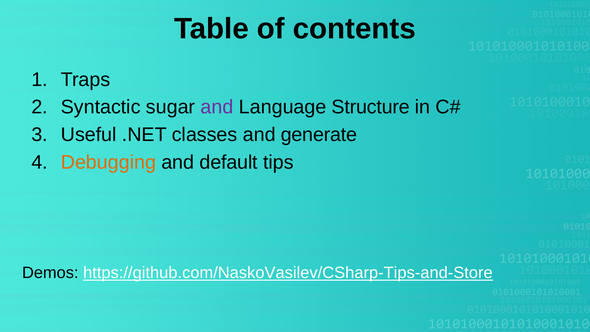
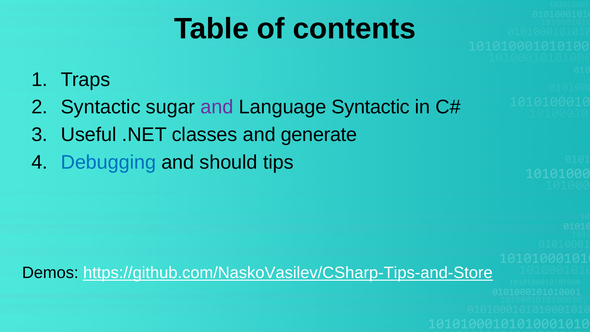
Language Structure: Structure -> Syntactic (371, 107)
Debugging colour: orange -> blue (108, 162)
default: default -> should (229, 162)
